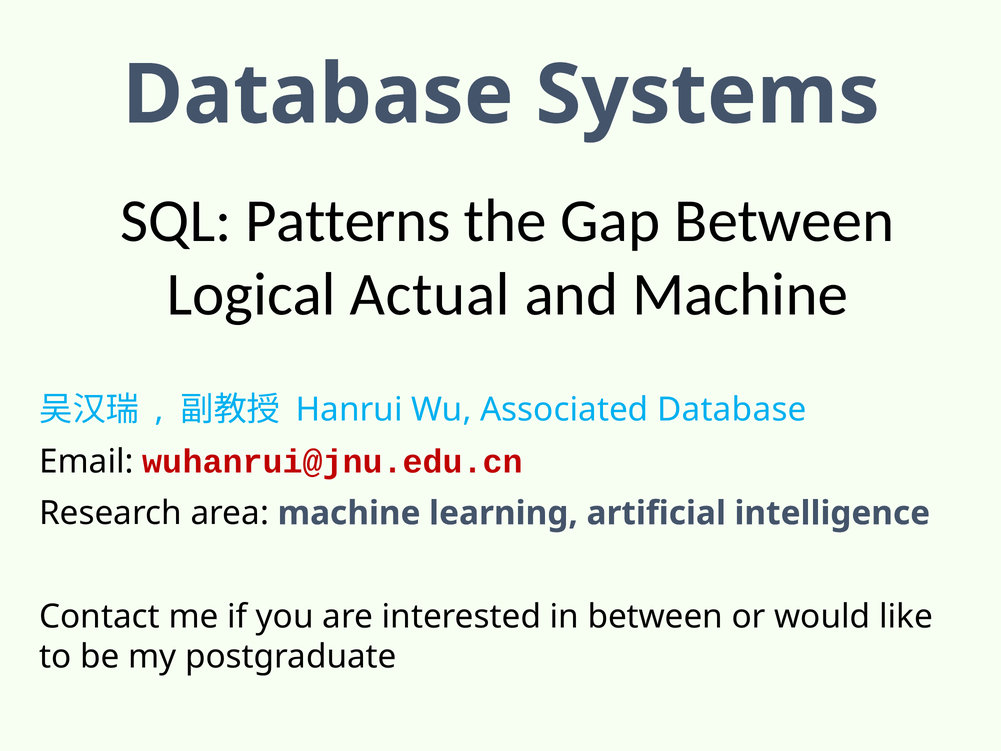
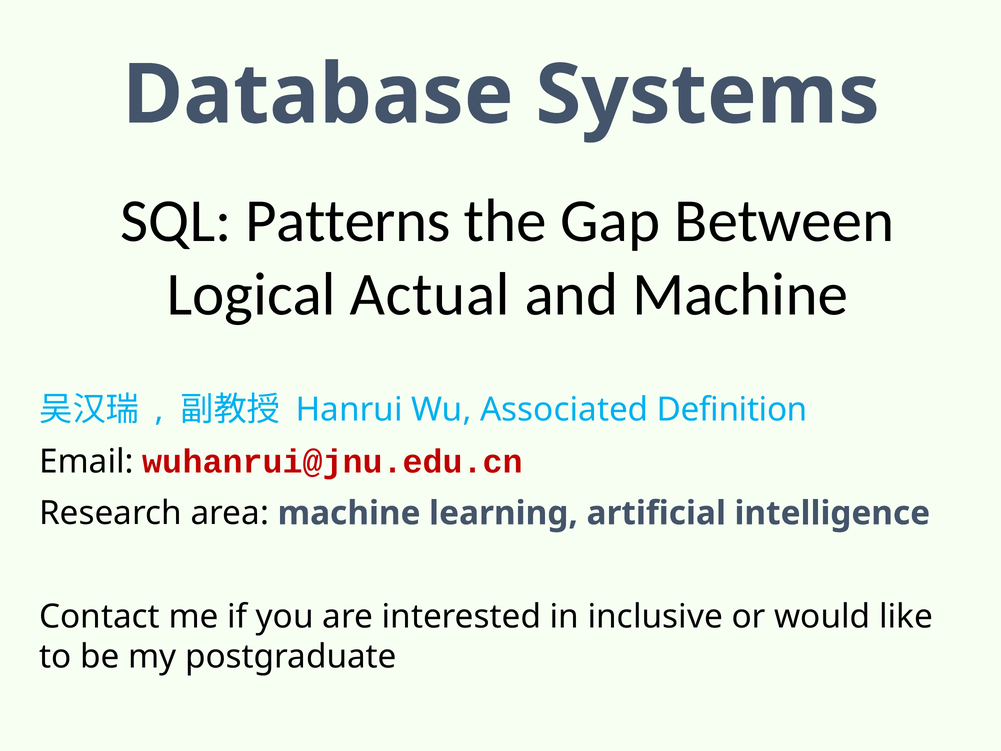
Associated Database: Database -> Definition (732, 410)
in between: between -> inclusive (655, 617)
